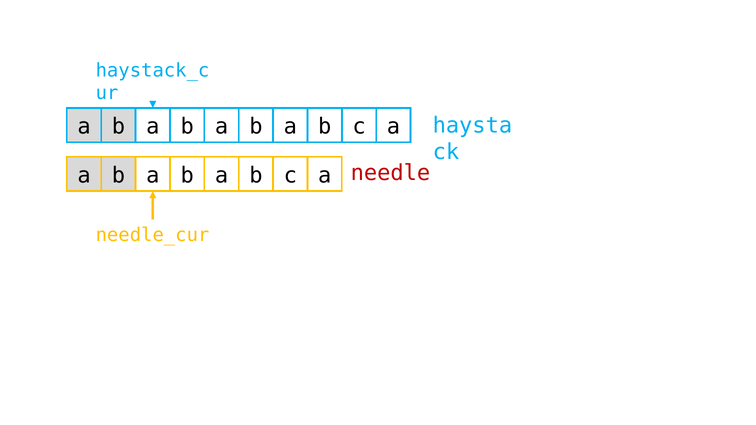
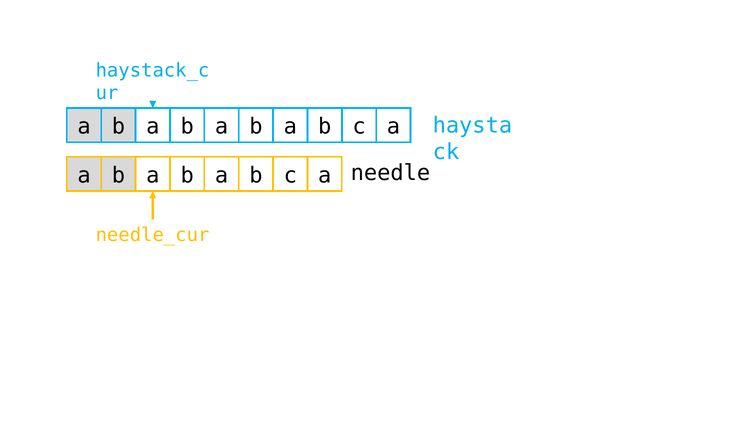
needle colour: red -> black (390, 173)
